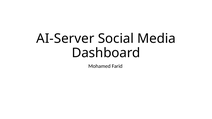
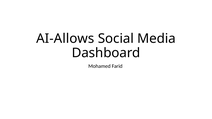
AI-Server: AI-Server -> AI-Allows (65, 39)
